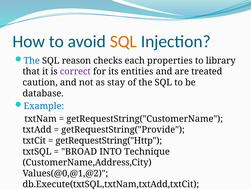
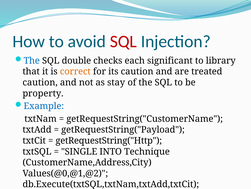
SQL colour: orange -> red (123, 41)
reason: reason -> double (76, 60)
properties: properties -> significant (170, 60)
correct colour: purple -> orange (75, 71)
its entities: entities -> caution (137, 71)
database: database -> property (43, 93)
getRequestString("Provide: getRequestString("Provide -> getRequestString("Payload (123, 129)
BROAD: BROAD -> SINGLE (79, 151)
